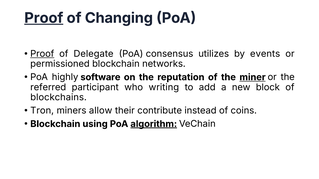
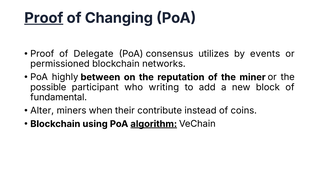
Proof underline: present -> none (42, 54)
software: software -> between (100, 77)
miner underline: present -> none (253, 77)
referred: referred -> possible (48, 87)
blockchains: blockchains -> fundamental (59, 97)
Tron: Tron -> Alter (42, 111)
allow: allow -> when (101, 111)
